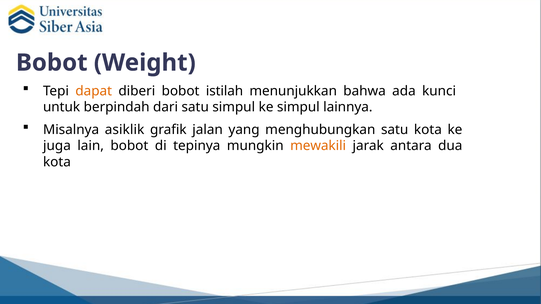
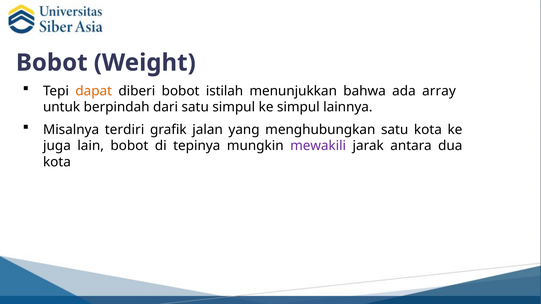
kunci: kunci -> array (439, 91)
asiklik: asiklik -> terdiri (125, 130)
mewakili colour: orange -> purple (318, 146)
